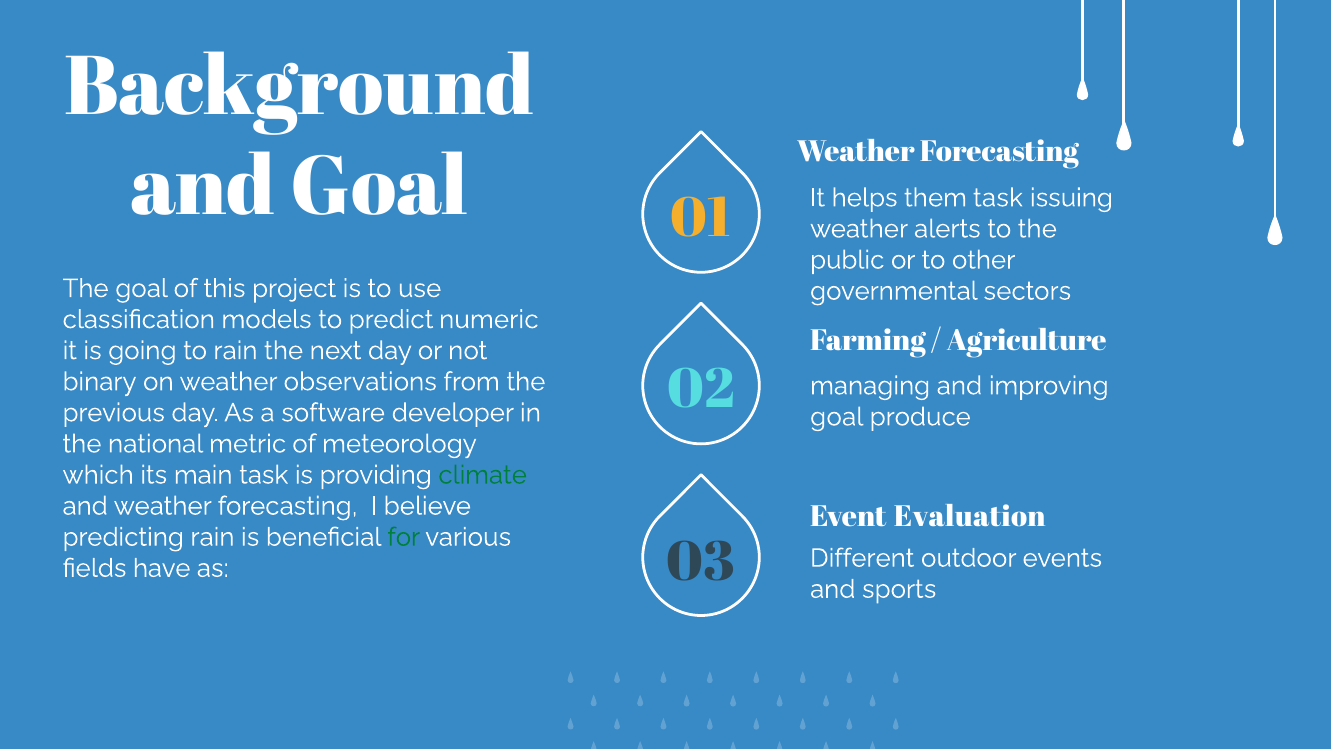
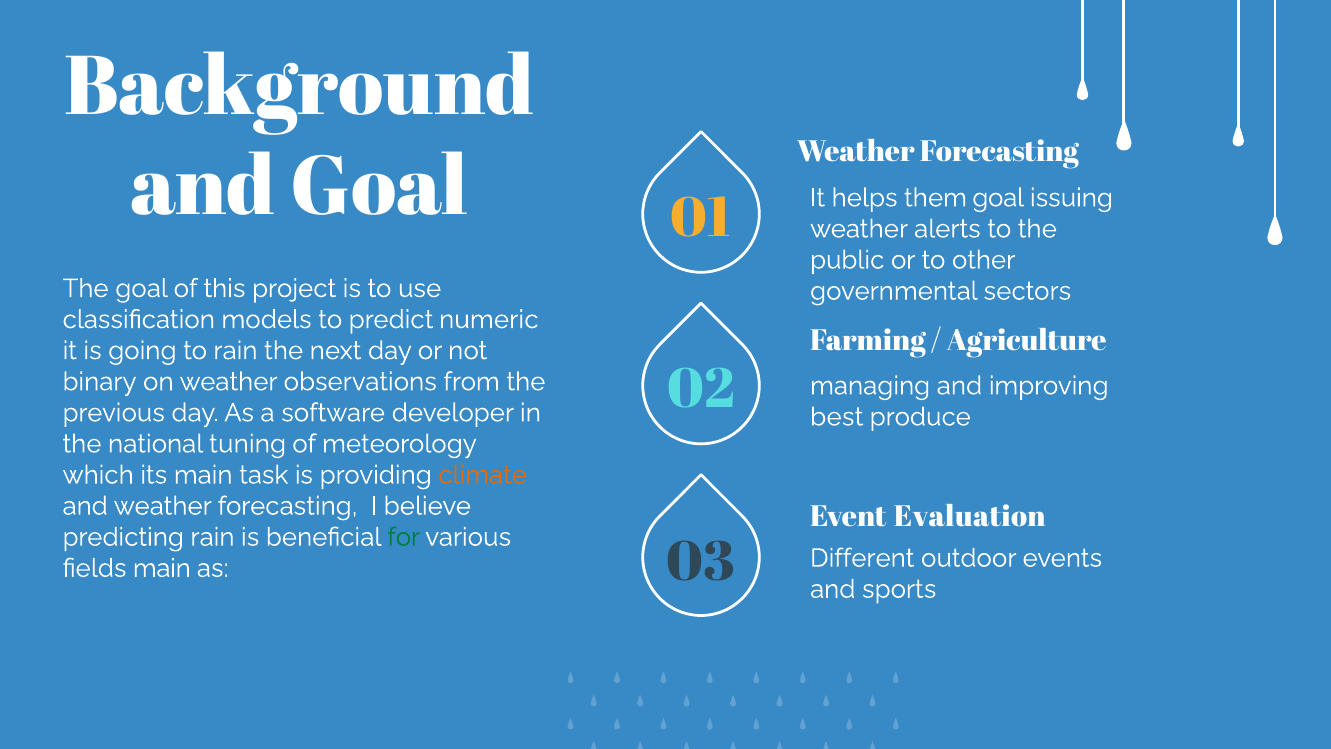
them task: task -> goal (998, 198)
goal: goal -> best (837, 417)
metric: metric -> tuning (248, 444)
climate colour: green -> orange (483, 475)
fields have: have -> main (162, 568)
